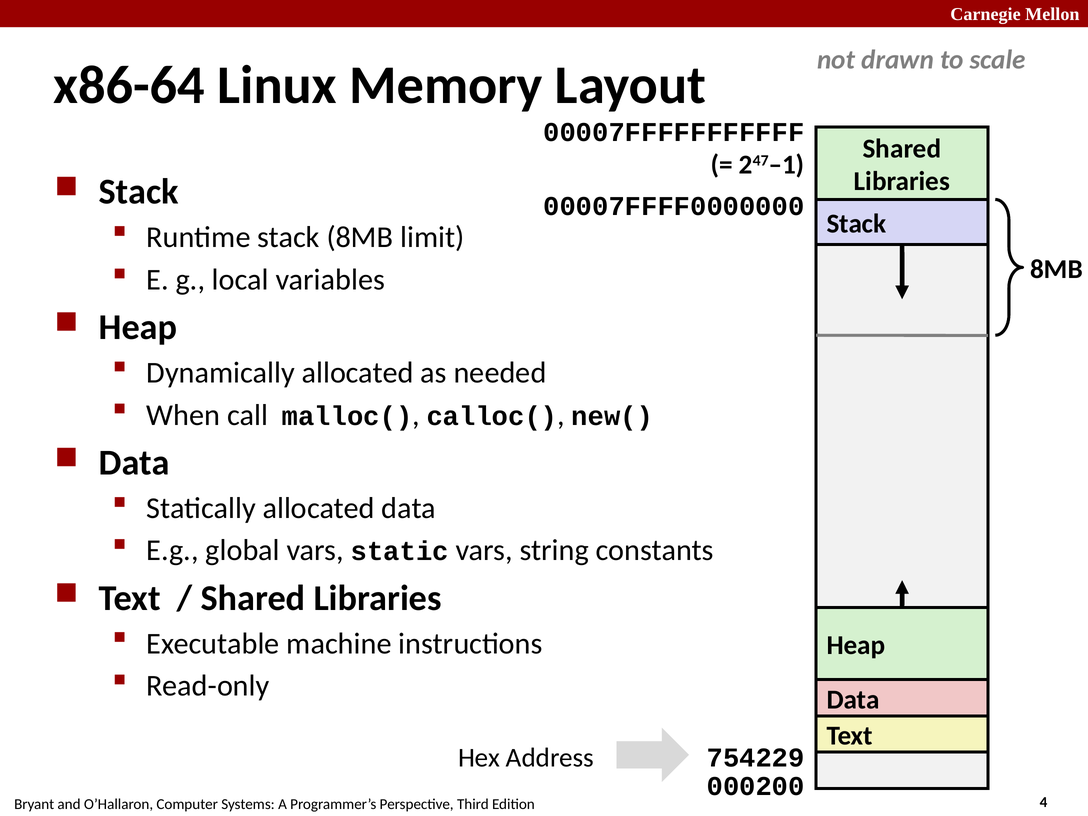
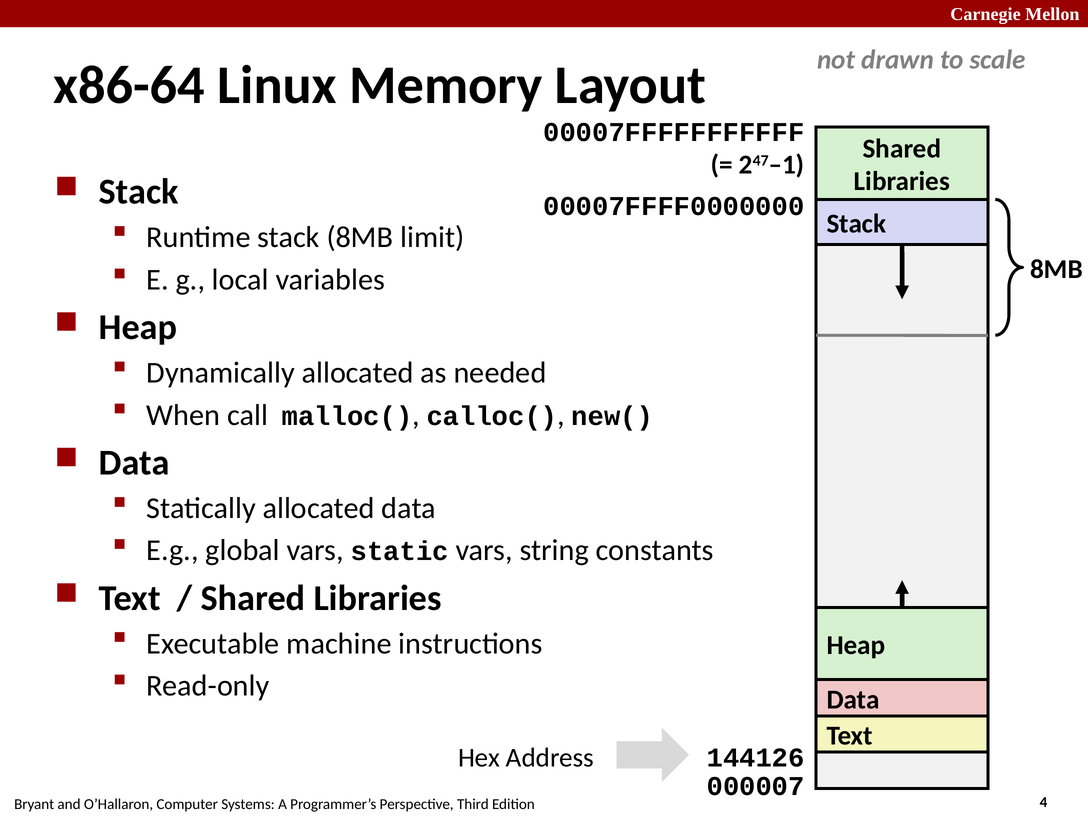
754229: 754229 -> 144126 (756, 758)
000200: 000200 -> 000007 (756, 787)
